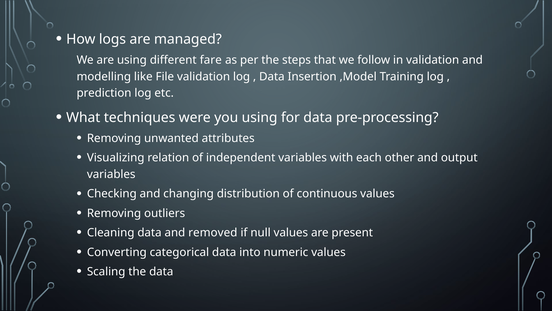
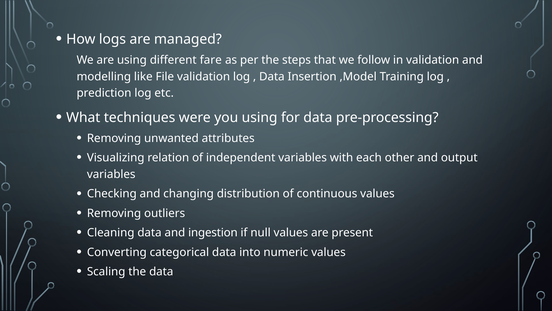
removed: removed -> ingestion (213, 232)
